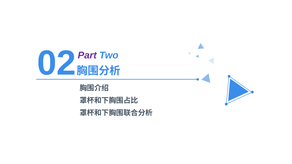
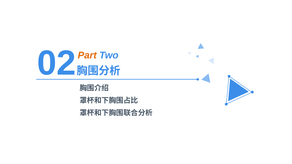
Part colour: purple -> orange (87, 55)
